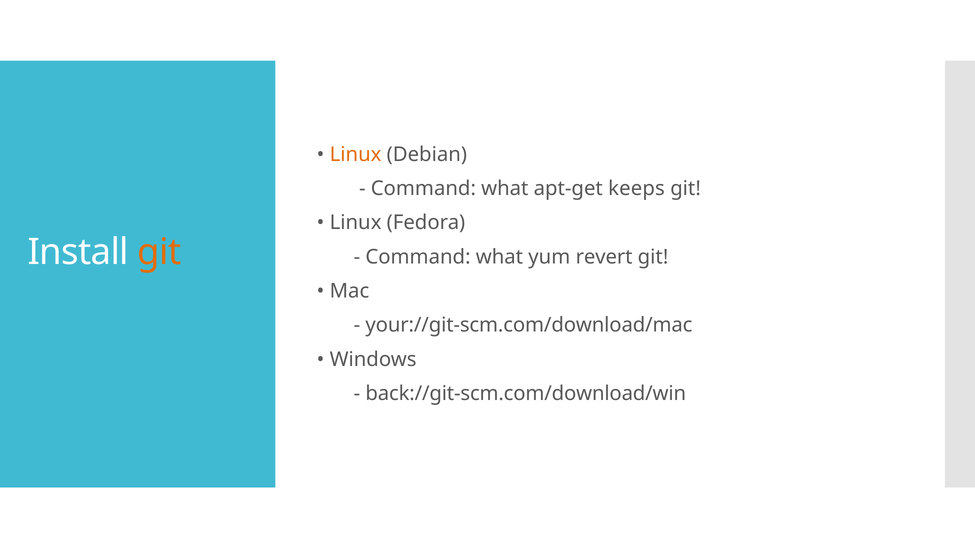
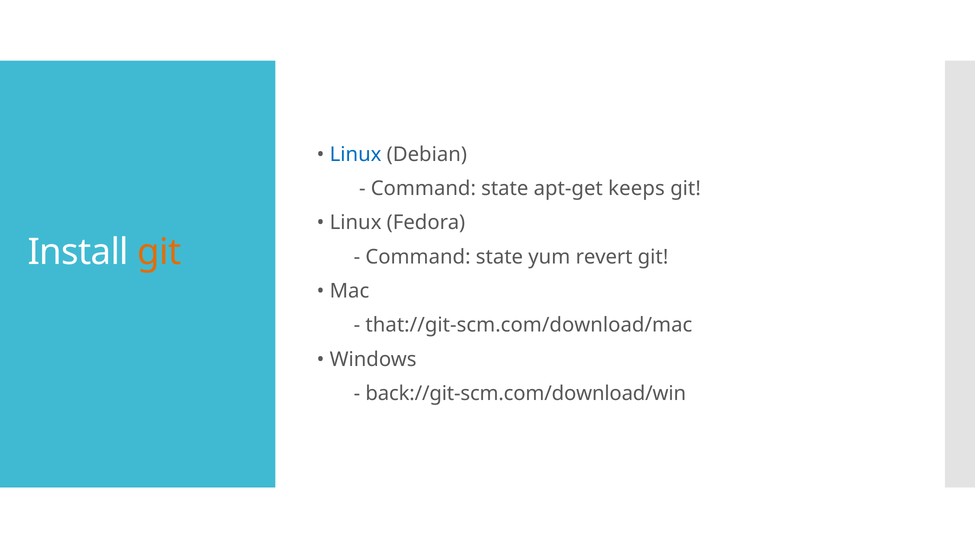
Linux colour: orange -> blue (356, 154)
what: what -> state (505, 188)
what: what -> state (499, 257)
your://git-scm.com/download/mac: your://git-scm.com/download/mac -> that://git-scm.com/download/mac (529, 325)
